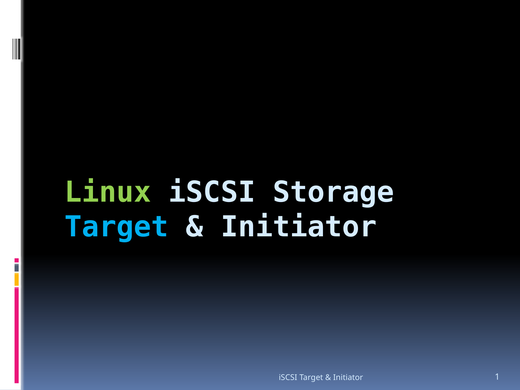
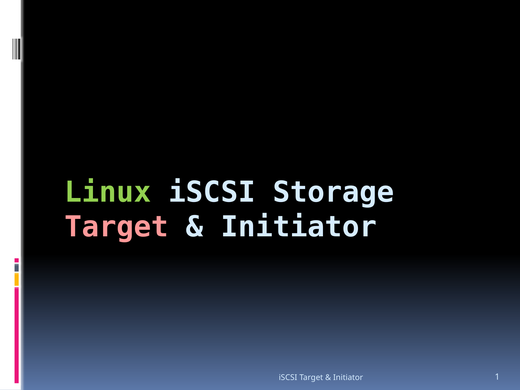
Target colour: light blue -> pink (117, 227)
